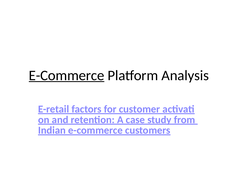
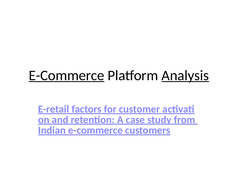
Analysis underline: none -> present (185, 76)
